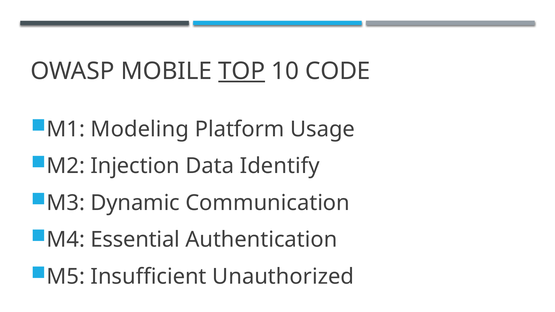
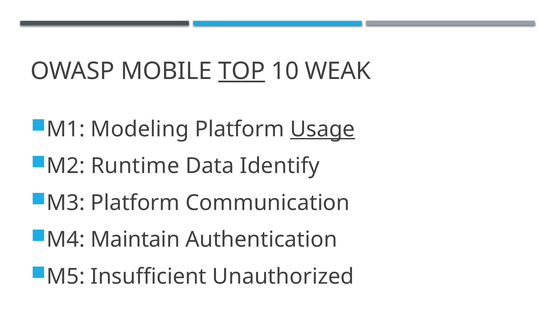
CODE: CODE -> WEAK (338, 71)
Usage underline: none -> present (323, 129)
Injection: Injection -> Runtime (135, 166)
M3 Dynamic: Dynamic -> Platform (135, 203)
Essential: Essential -> Maintain (135, 240)
